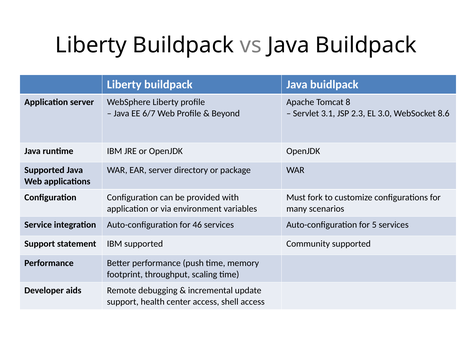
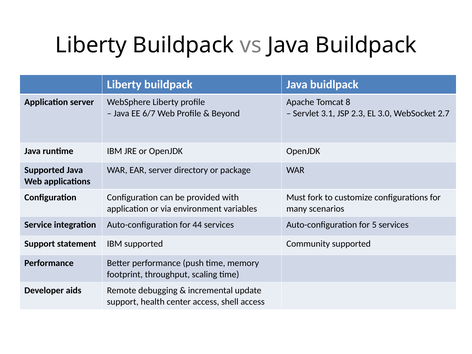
8.6: 8.6 -> 2.7 (444, 114)
46: 46 -> 44 (197, 225)
